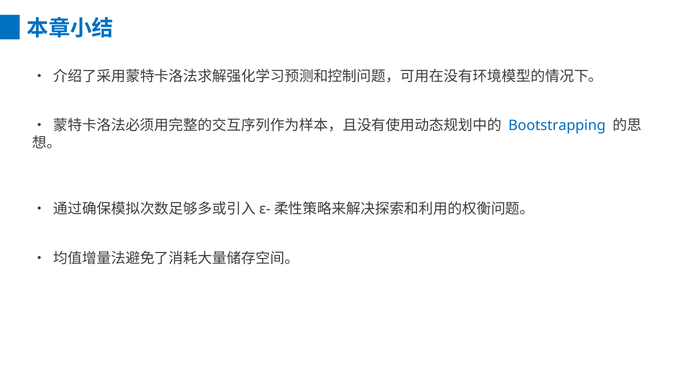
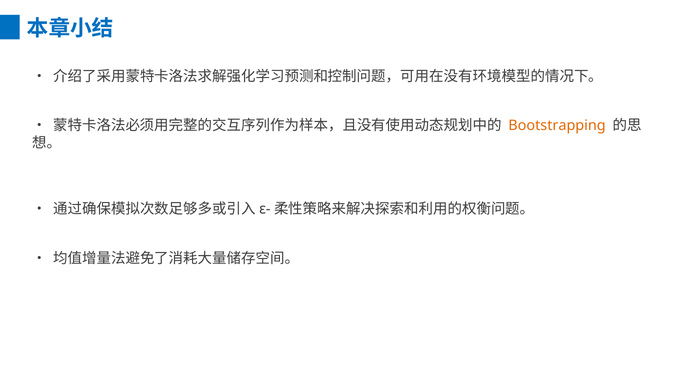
Bootstrapping colour: blue -> orange (557, 125)
